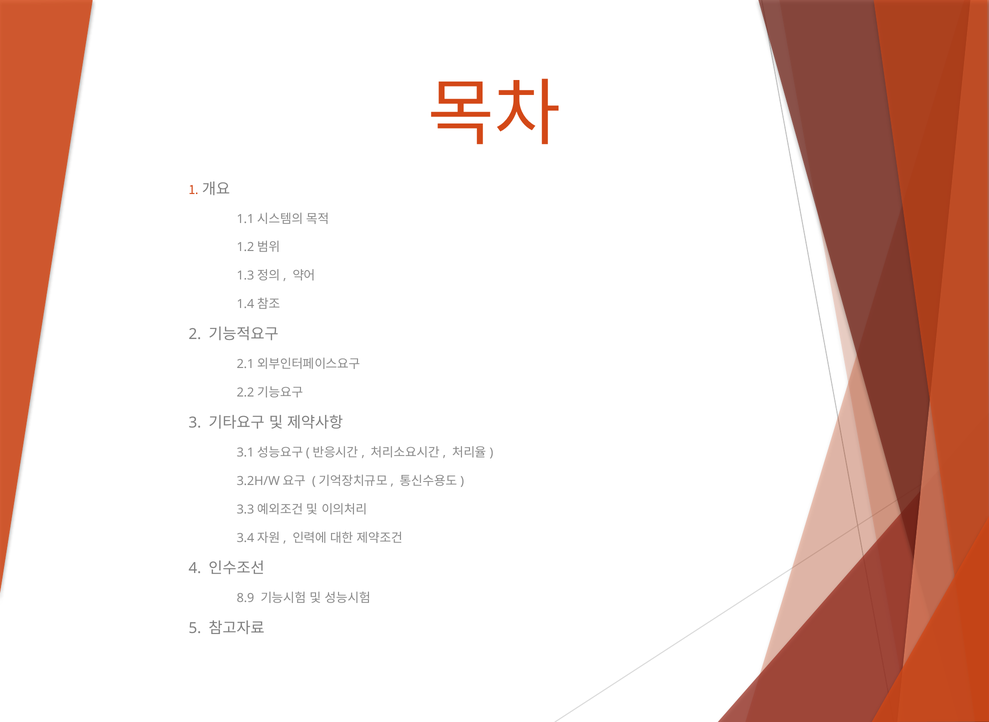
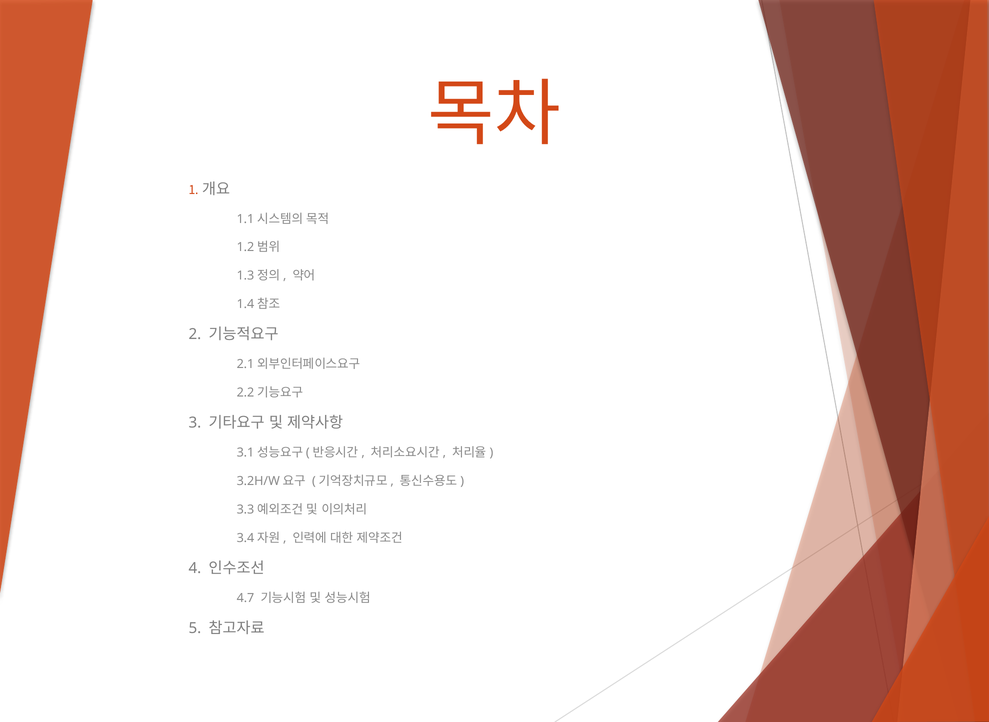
8.9: 8.9 -> 4.7 (245, 599)
